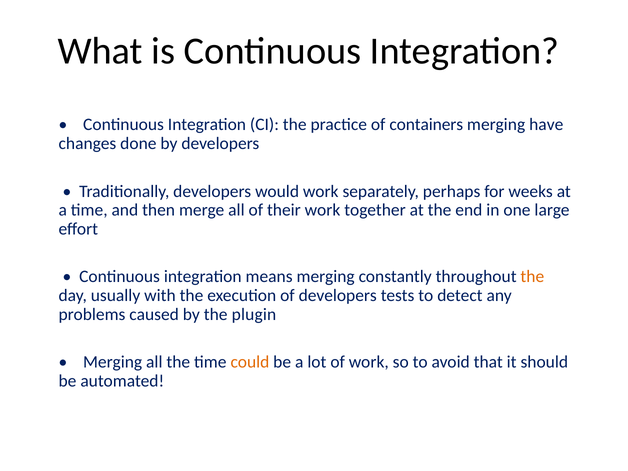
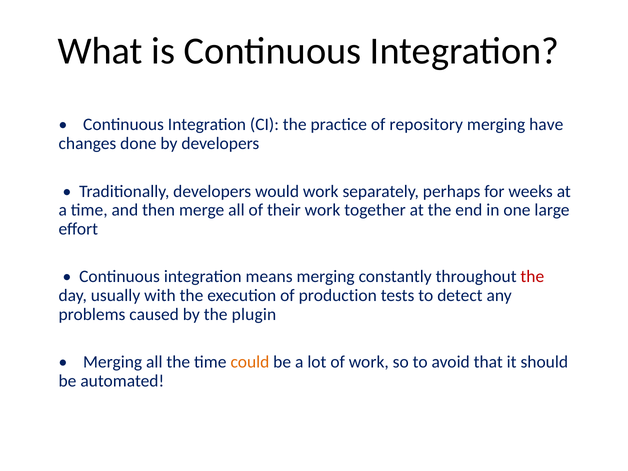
containers: containers -> repository (426, 125)
the colour: orange -> red (532, 277)
of developers: developers -> production (338, 296)
